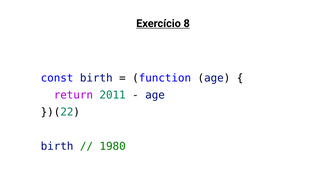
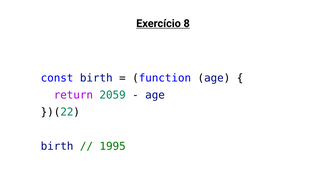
2011: 2011 -> 2059 (113, 95)
1980: 1980 -> 1995 (113, 147)
